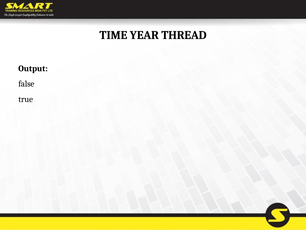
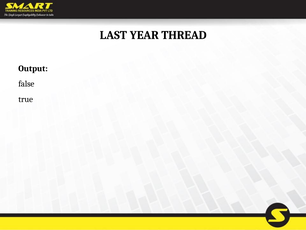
TIME: TIME -> LAST (113, 35)
